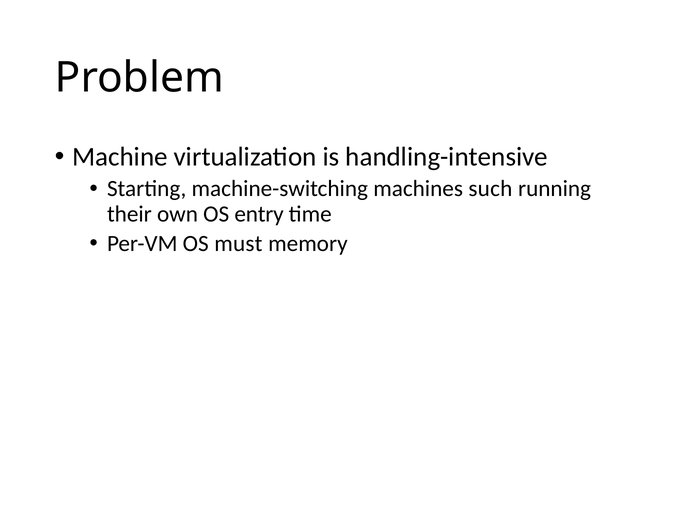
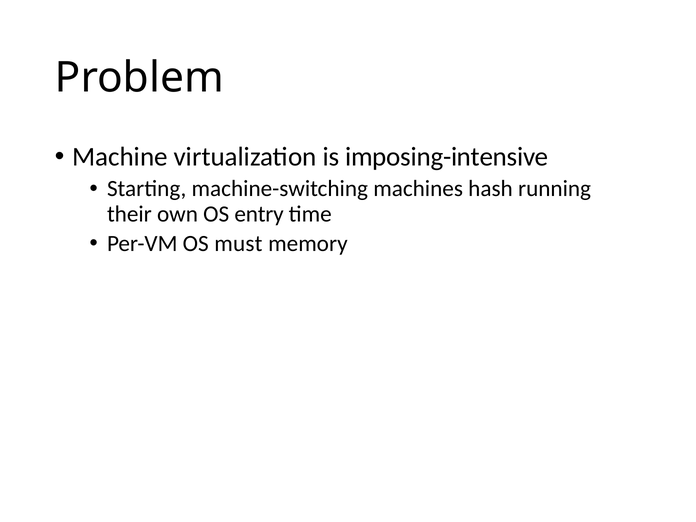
handling-intensive: handling-intensive -> imposing-intensive (447, 157)
such: such -> hash (490, 189)
